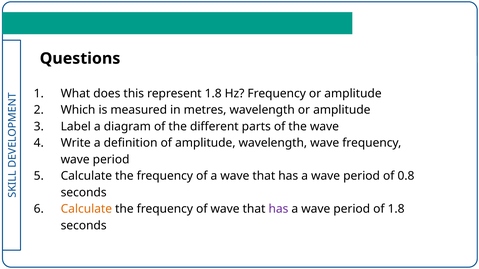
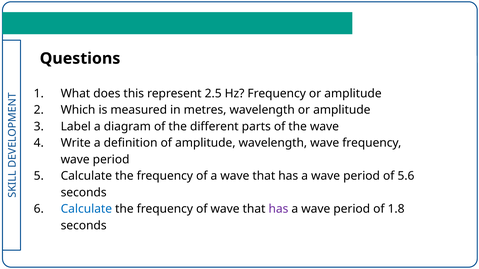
represent 1.8: 1.8 -> 2.5 (213, 94)
0.8: 0.8 -> 5.6 (406, 176)
Calculate colour: orange -> blue (86, 209)
